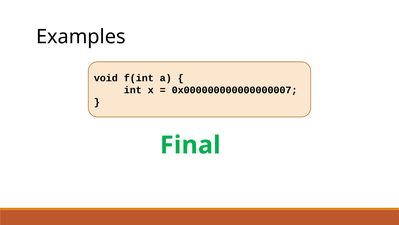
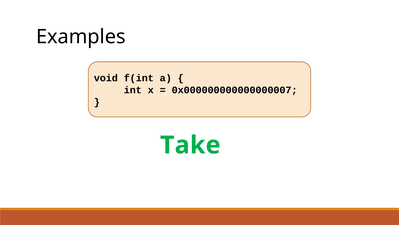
Final: Final -> Take (190, 145)
